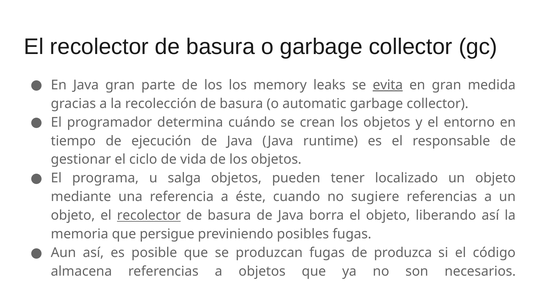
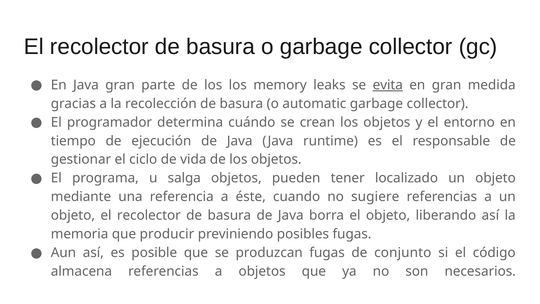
recolector underline: present -> none (149, 215)
persigue: persigue -> producir (167, 234)
produzca: produzca -> conjunto (403, 253)
